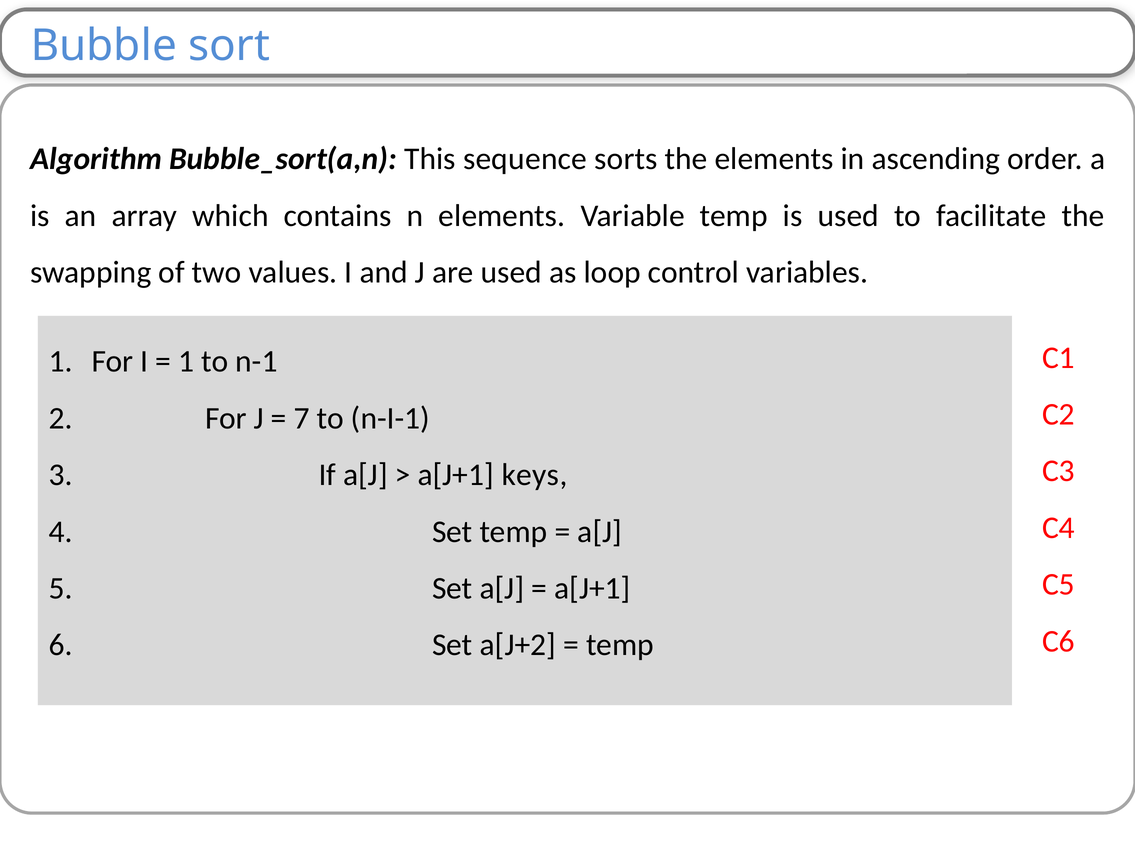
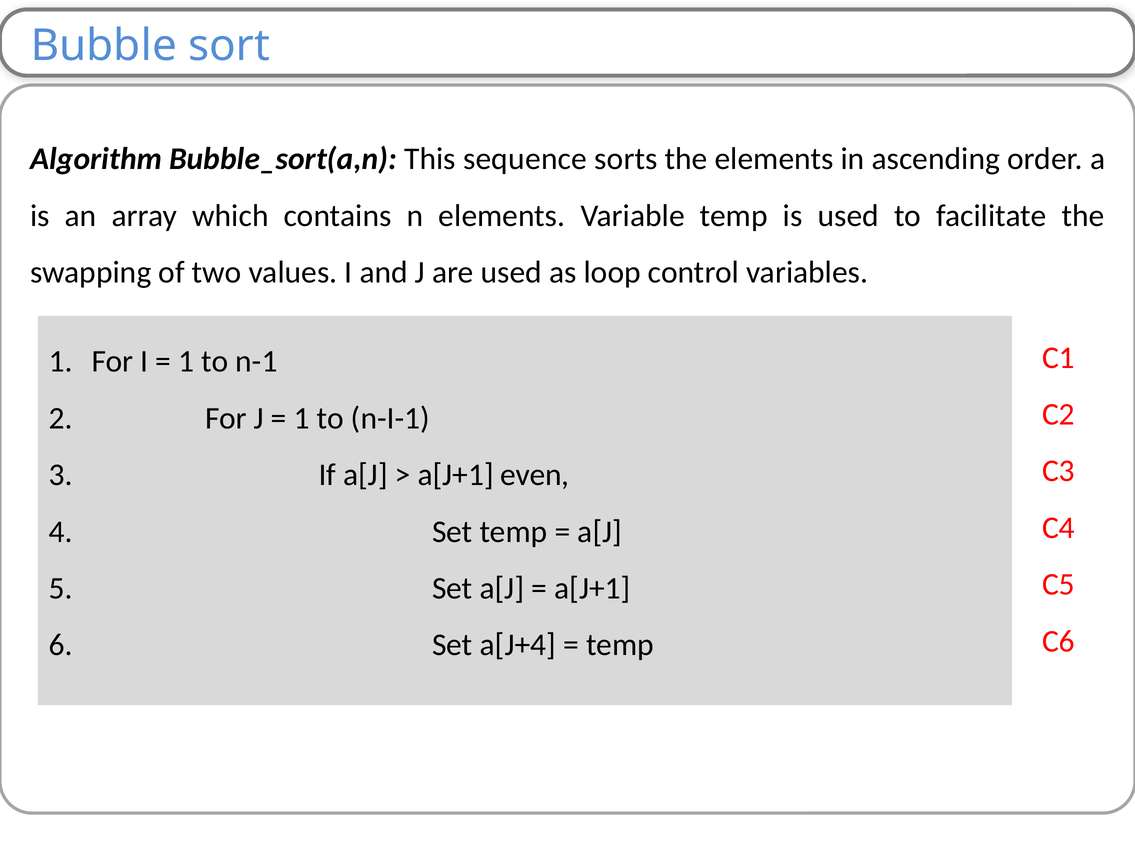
7: 7 -> 1 (302, 418)
keys: keys -> even (535, 475)
a[J+2: a[J+2 -> a[J+4 (518, 645)
